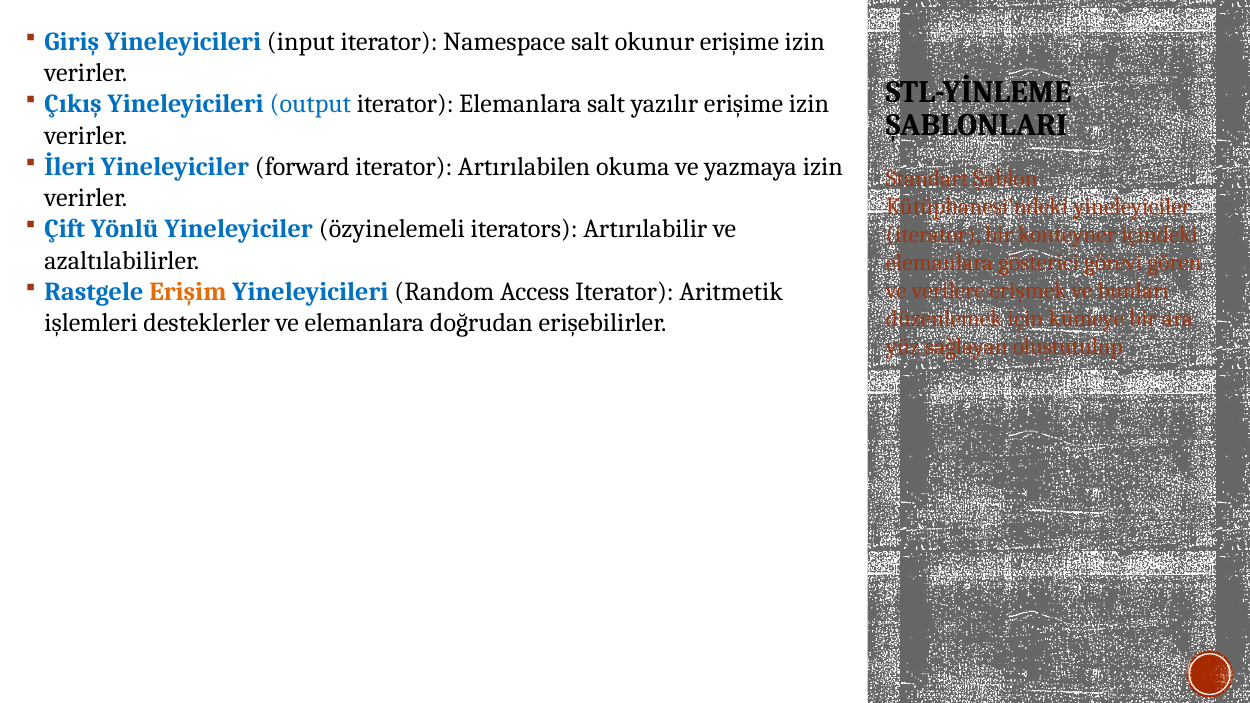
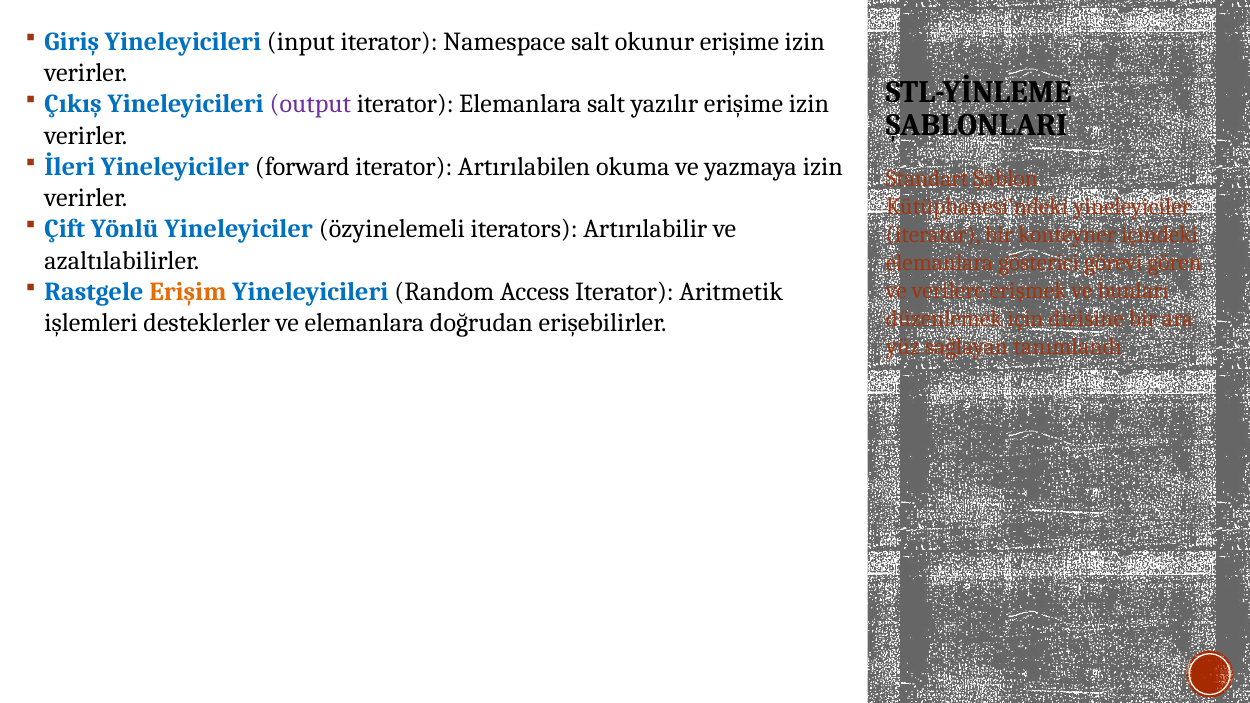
output colour: blue -> purple (310, 104)
kümeye: kümeye -> dizisine (1086, 319)
oluştutulup: oluştutulup -> tanımlandı (1067, 347)
